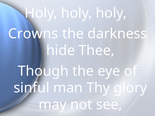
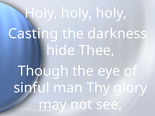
Crowns: Crowns -> Casting (33, 34)
